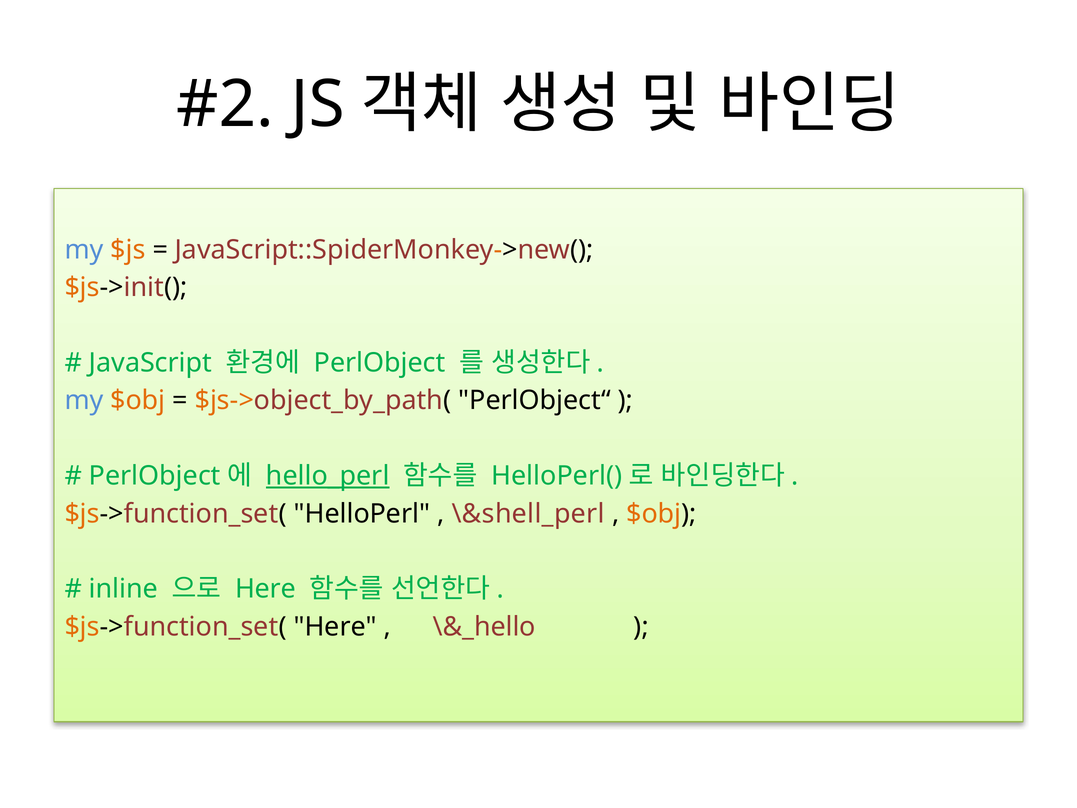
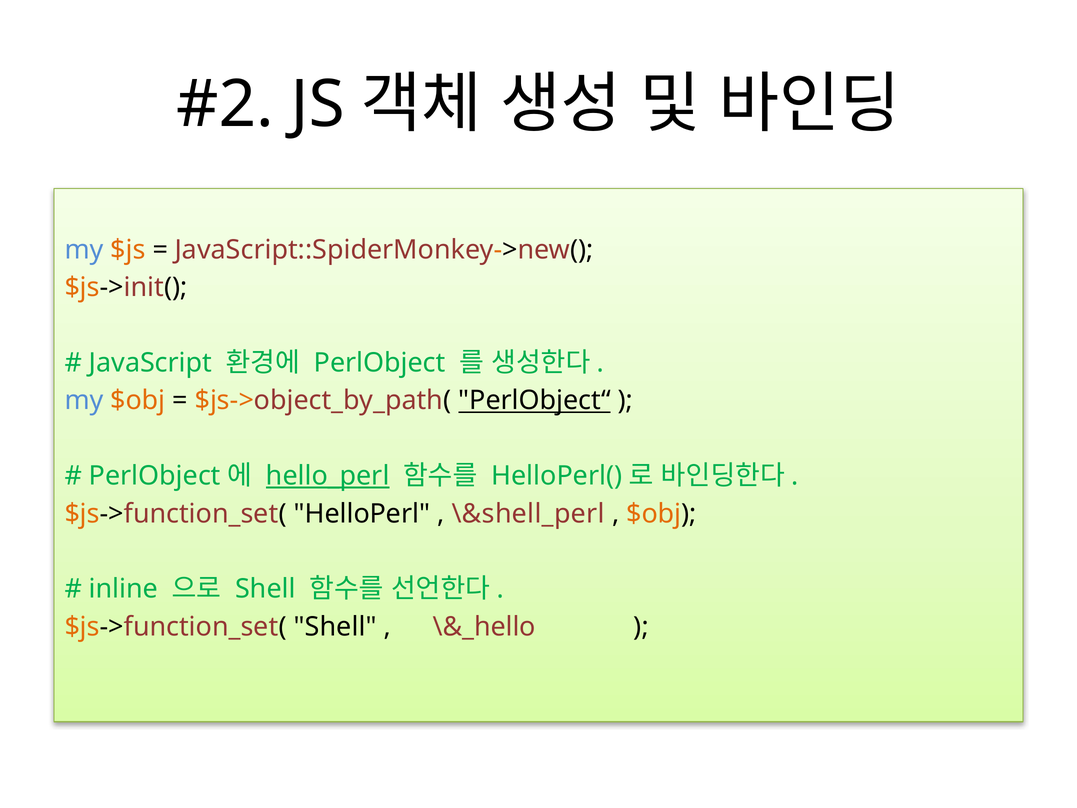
PerlObject“ underline: none -> present (534, 400)
Here: Here -> Shell (265, 589)
$js->function_set( Here: Here -> Shell (335, 627)
